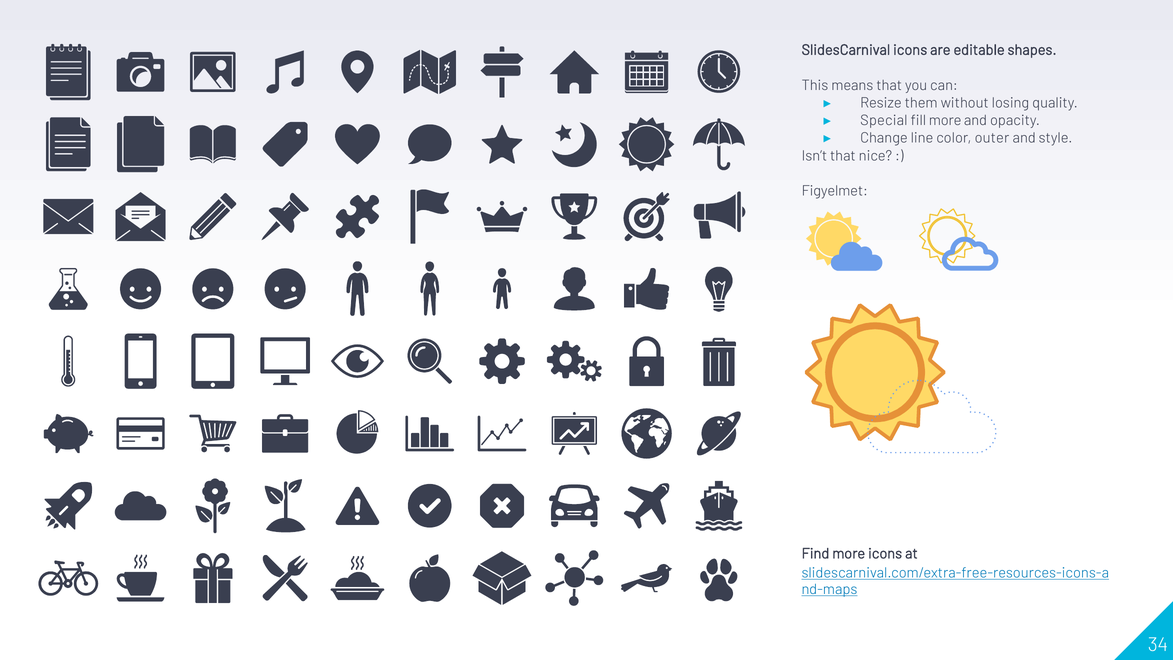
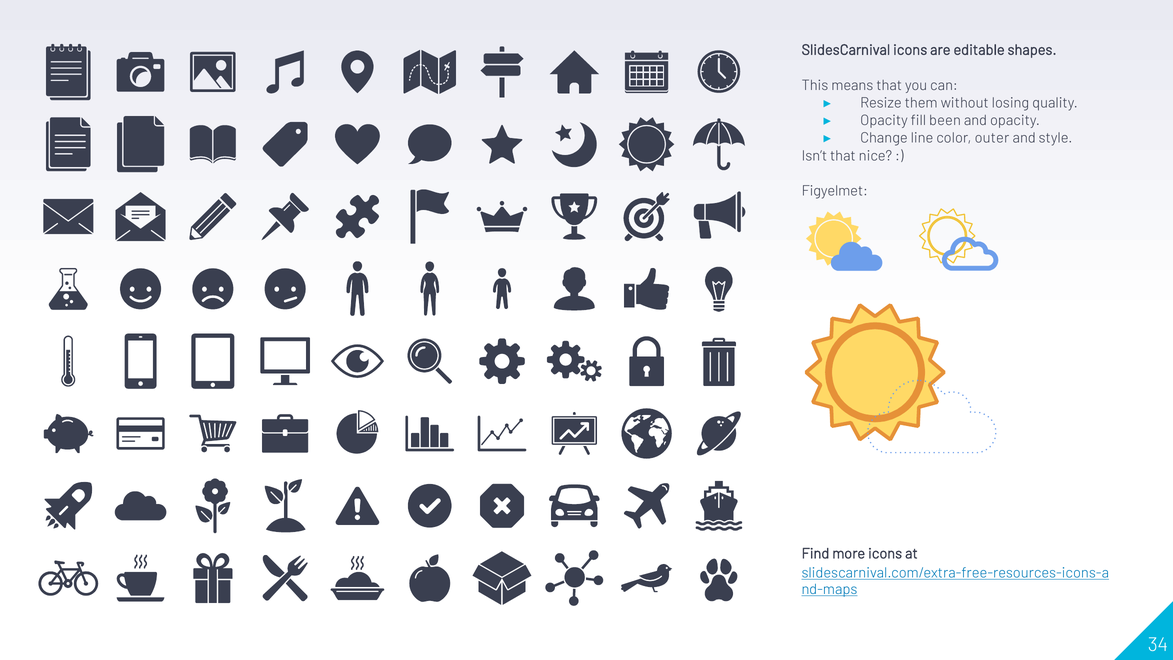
Special: Special -> Opacity (884, 120)
fill more: more -> been (945, 120)
